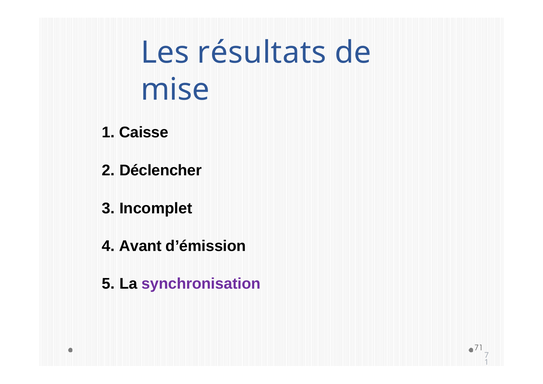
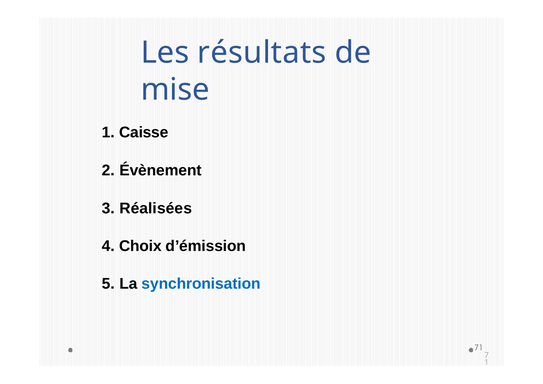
Déclencher: Déclencher -> Évènement (161, 170)
Incomplet: Incomplet -> Réalisées (156, 208)
Avant: Avant -> Choix (140, 246)
synchronisation colour: purple -> blue (201, 284)
